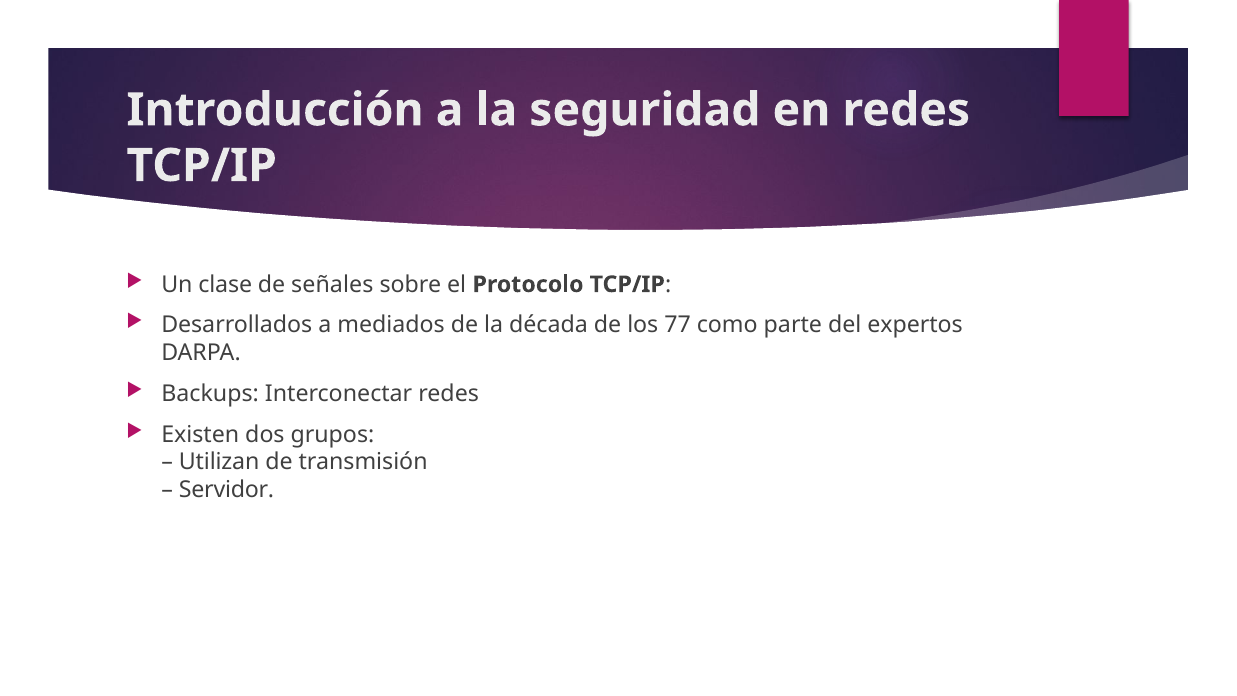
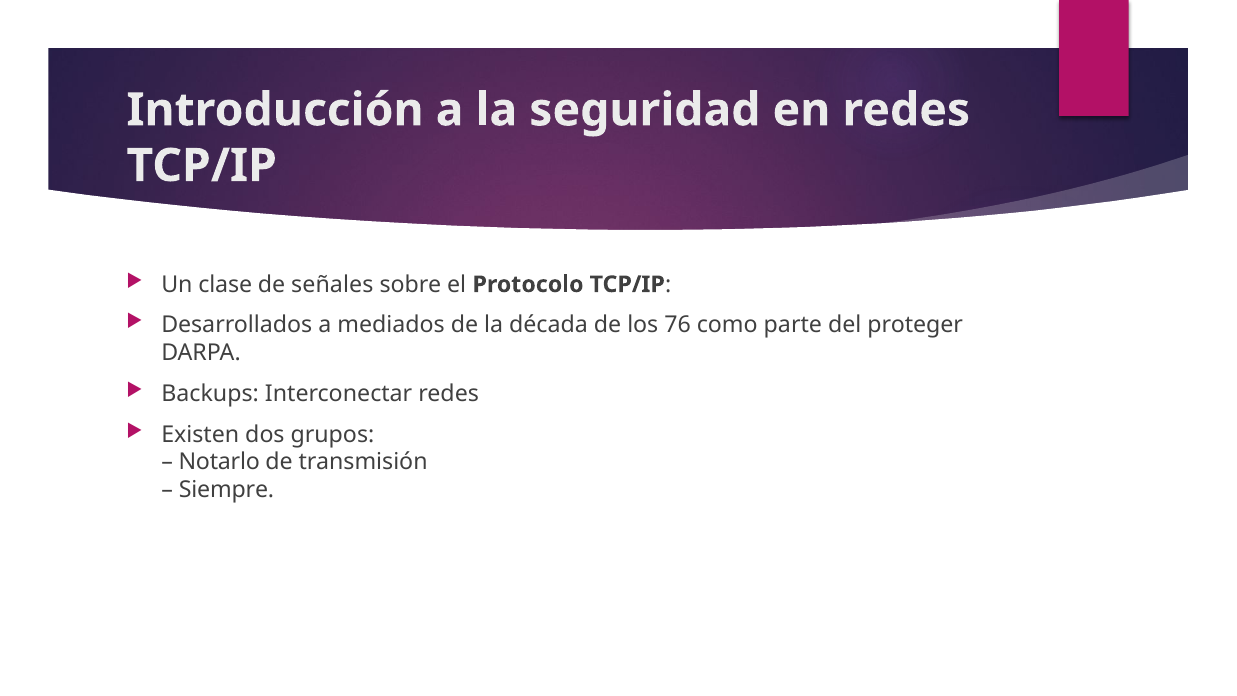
77: 77 -> 76 (678, 325)
expertos: expertos -> proteger (915, 325)
Utilizan: Utilizan -> Notarlo (219, 462)
Servidor: Servidor -> Siempre (226, 490)
